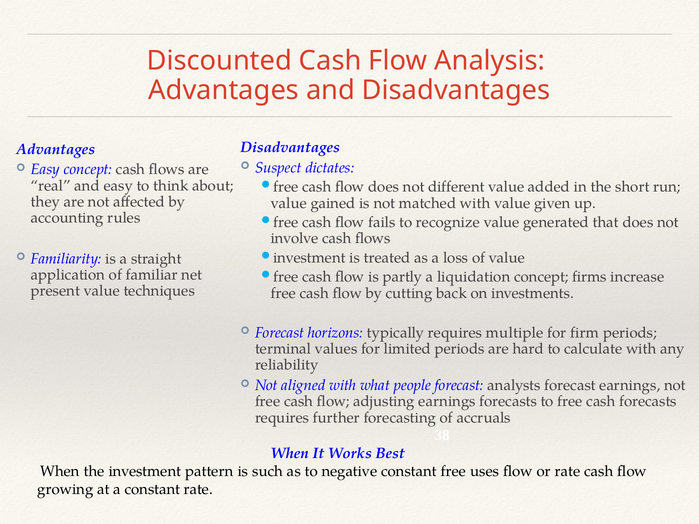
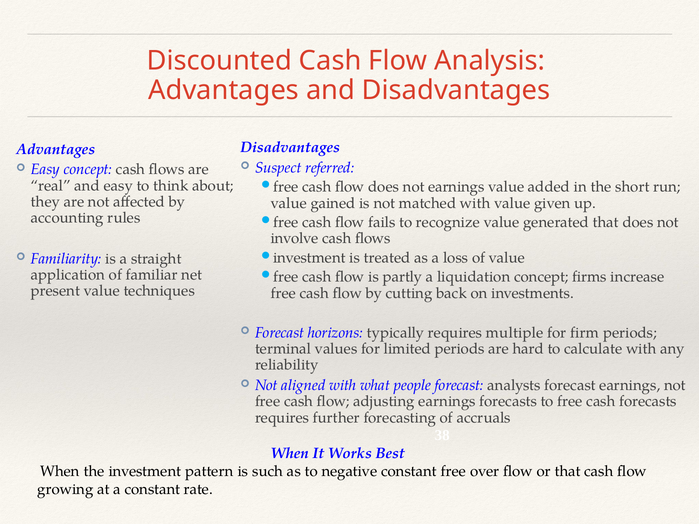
dictates: dictates -> referred (330, 168)
not different: different -> earnings (456, 187)
uses: uses -> over (485, 471)
or rate: rate -> that (568, 471)
